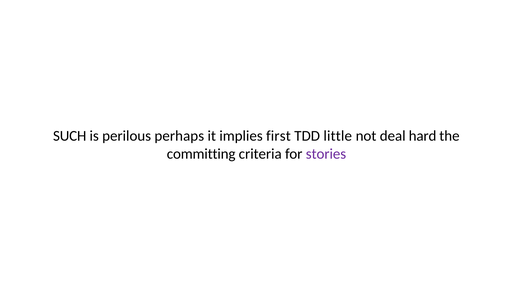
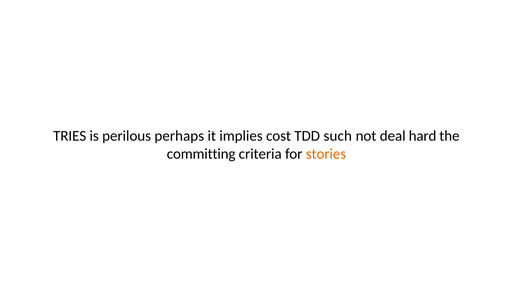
SUCH: SUCH -> TRIES (70, 136)
first: first -> cost (279, 136)
little: little -> such (338, 136)
stories colour: purple -> orange (326, 154)
